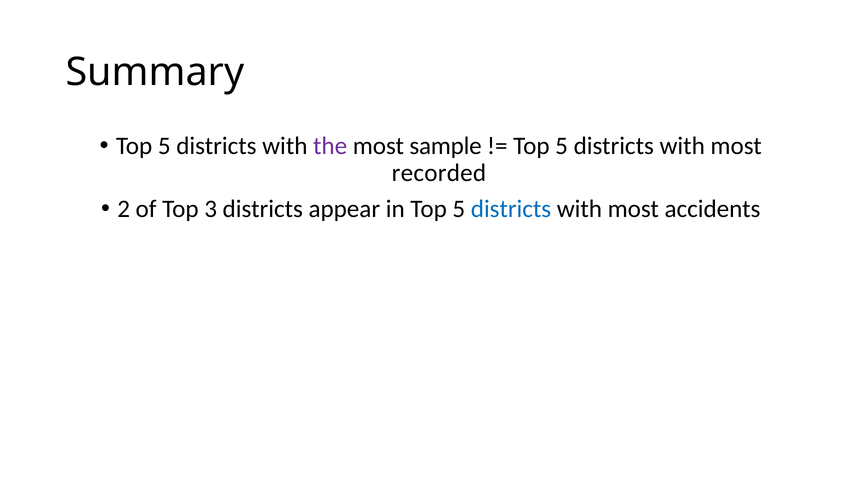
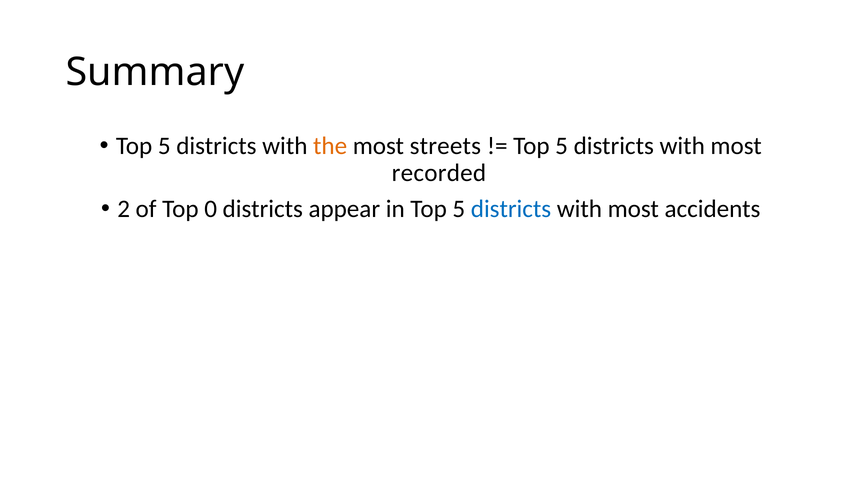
the colour: purple -> orange (330, 146)
sample: sample -> streets (445, 146)
3: 3 -> 0 (211, 209)
